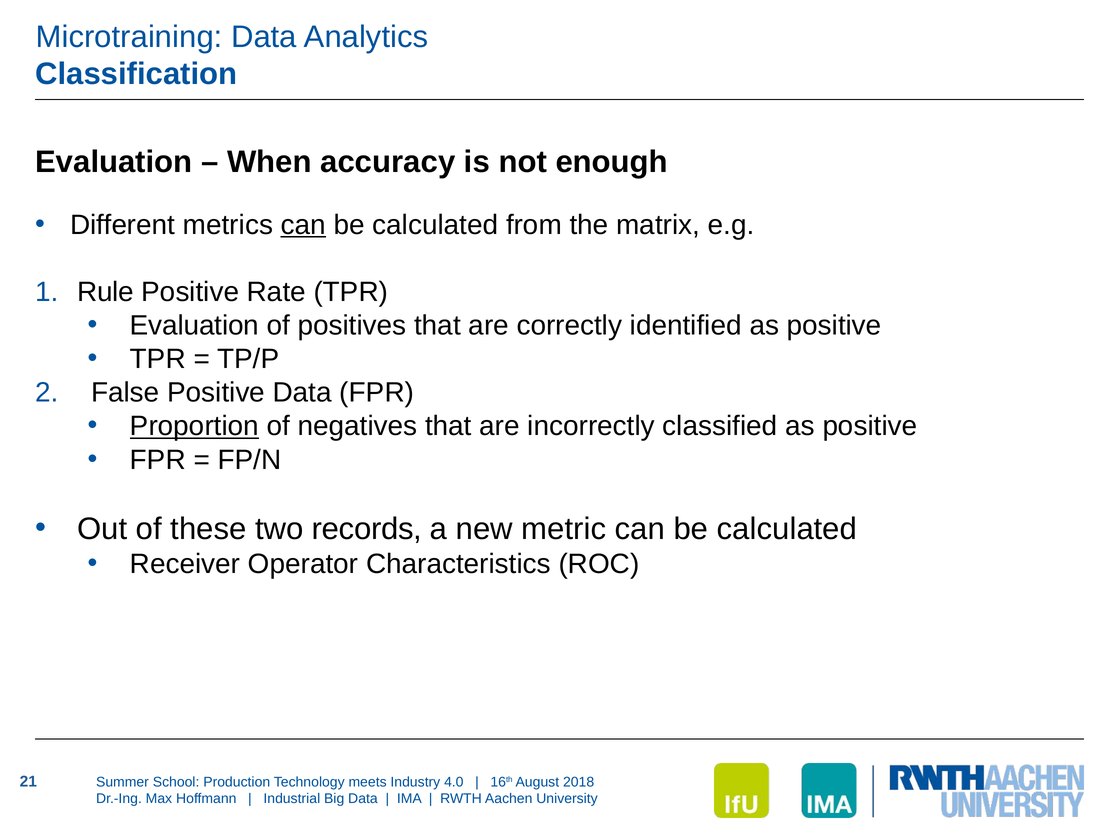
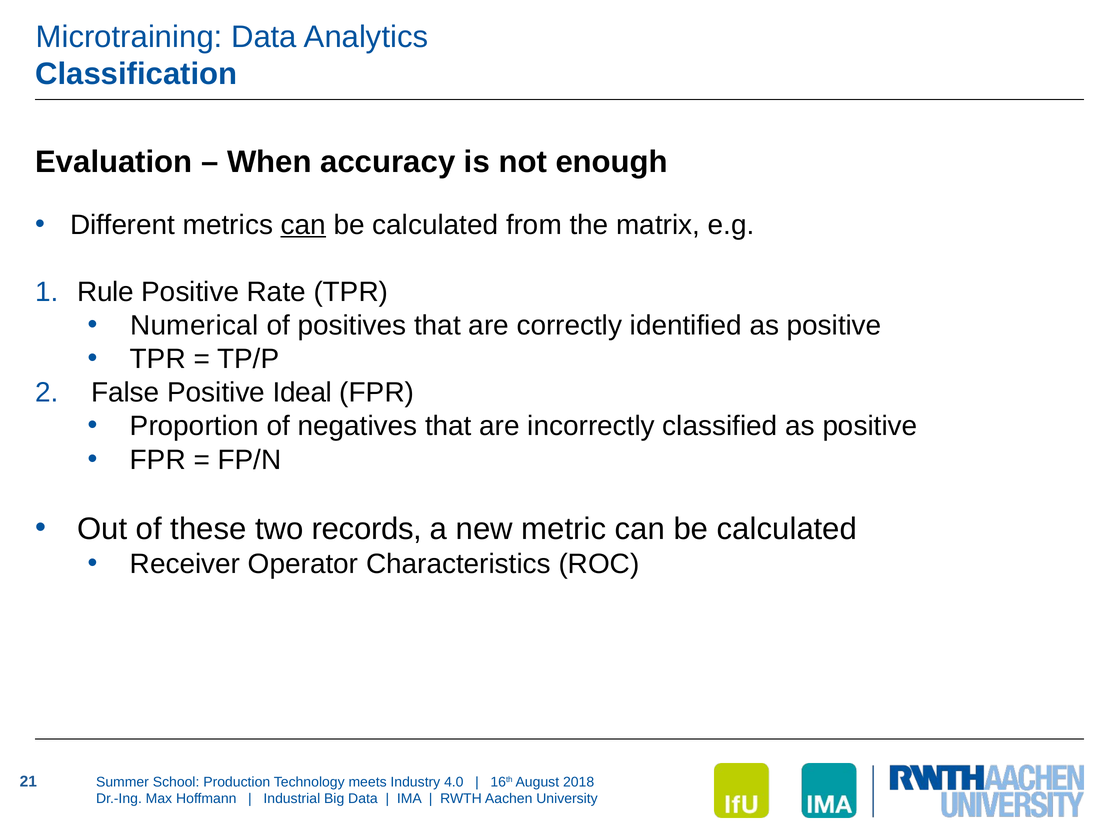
Evaluation: Evaluation -> Numerical (194, 326)
Positive Data: Data -> Ideal (302, 393)
Proportion underline: present -> none (194, 426)
